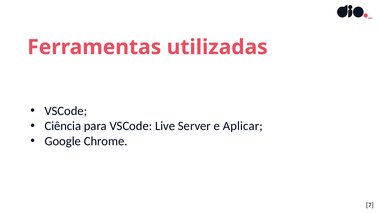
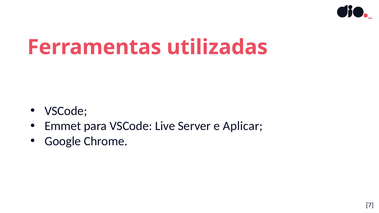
Ciência: Ciência -> Emmet (63, 126)
